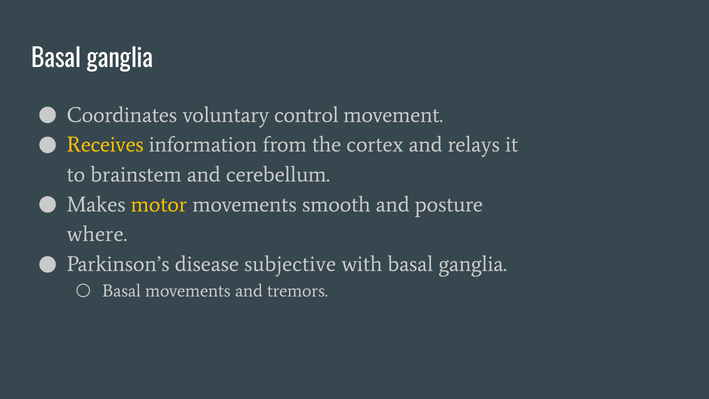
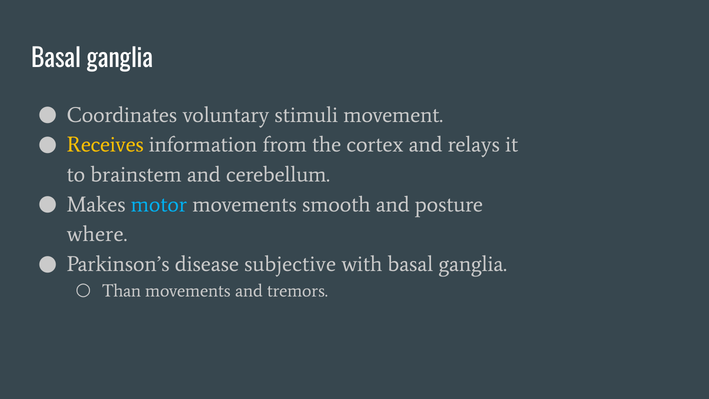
control: control -> stimuli (306, 115)
motor colour: yellow -> light blue (159, 204)
Basal: Basal -> Than (122, 291)
